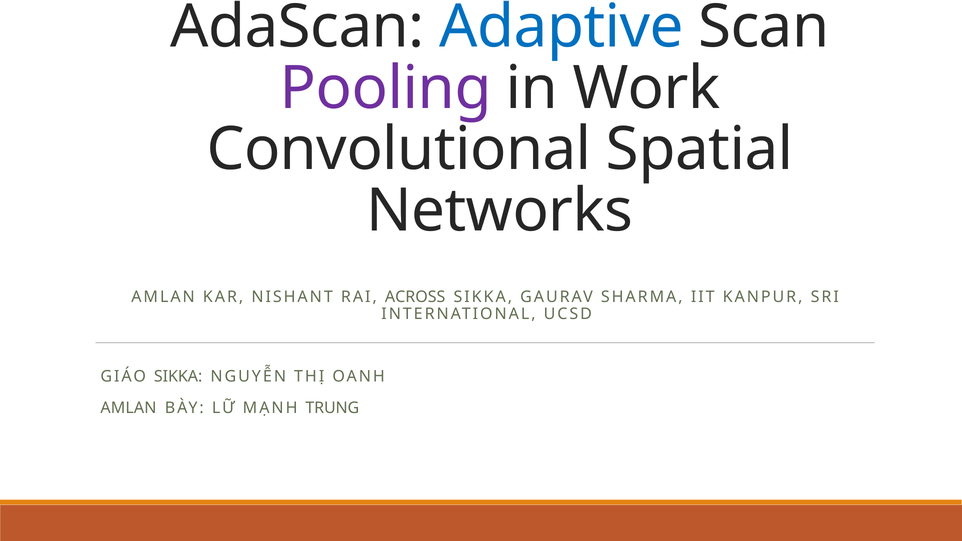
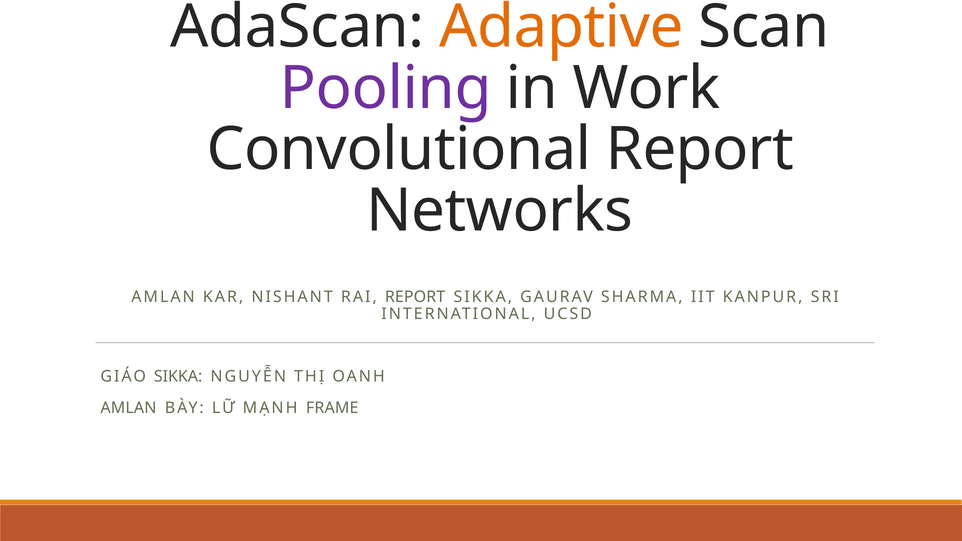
Adaptive colour: blue -> orange (562, 27)
Convolutional Spatial: Spatial -> Report (700, 150)
RAI ACROSS: ACROSS -> REPORT (415, 297)
TRUNG: TRUNG -> FRAME (332, 408)
